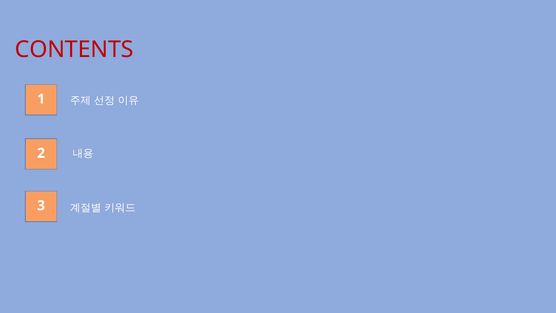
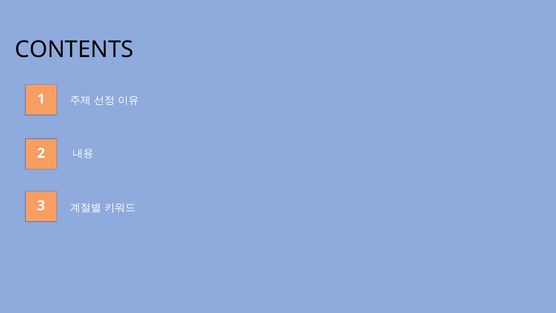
CONTENTS colour: red -> black (74, 50)
